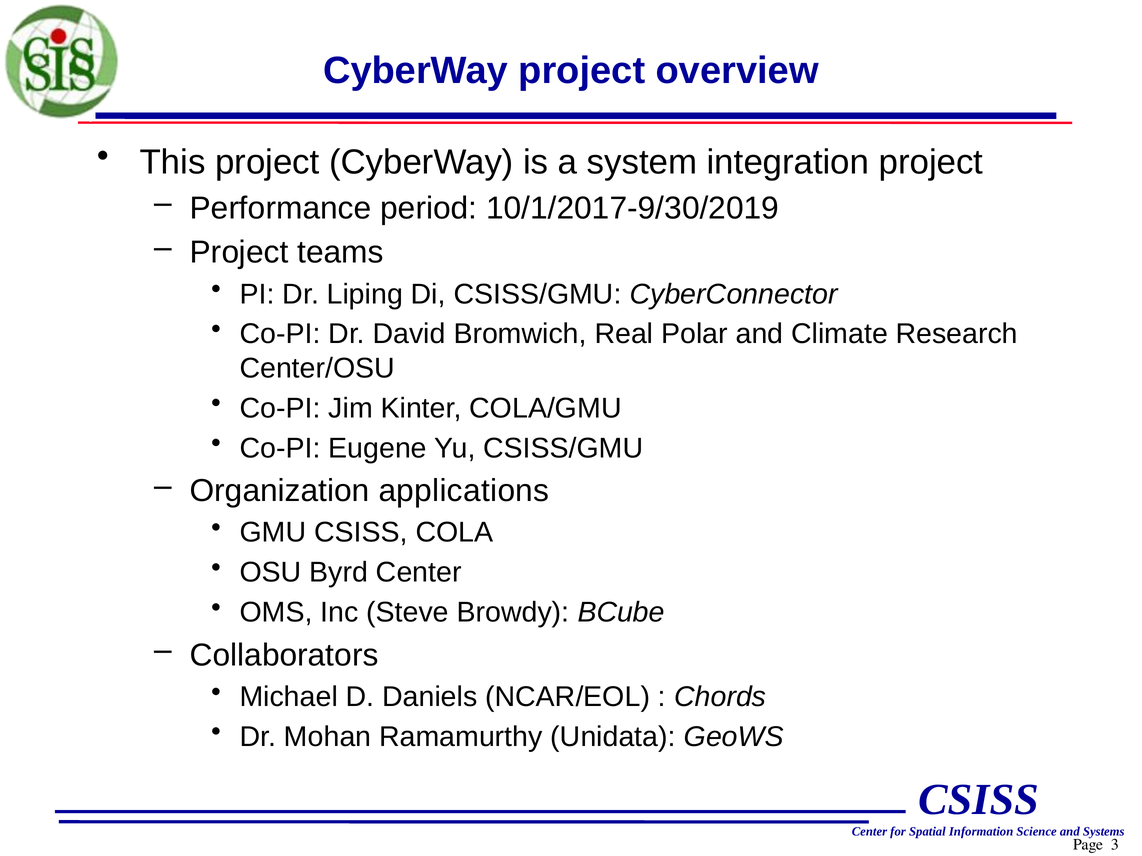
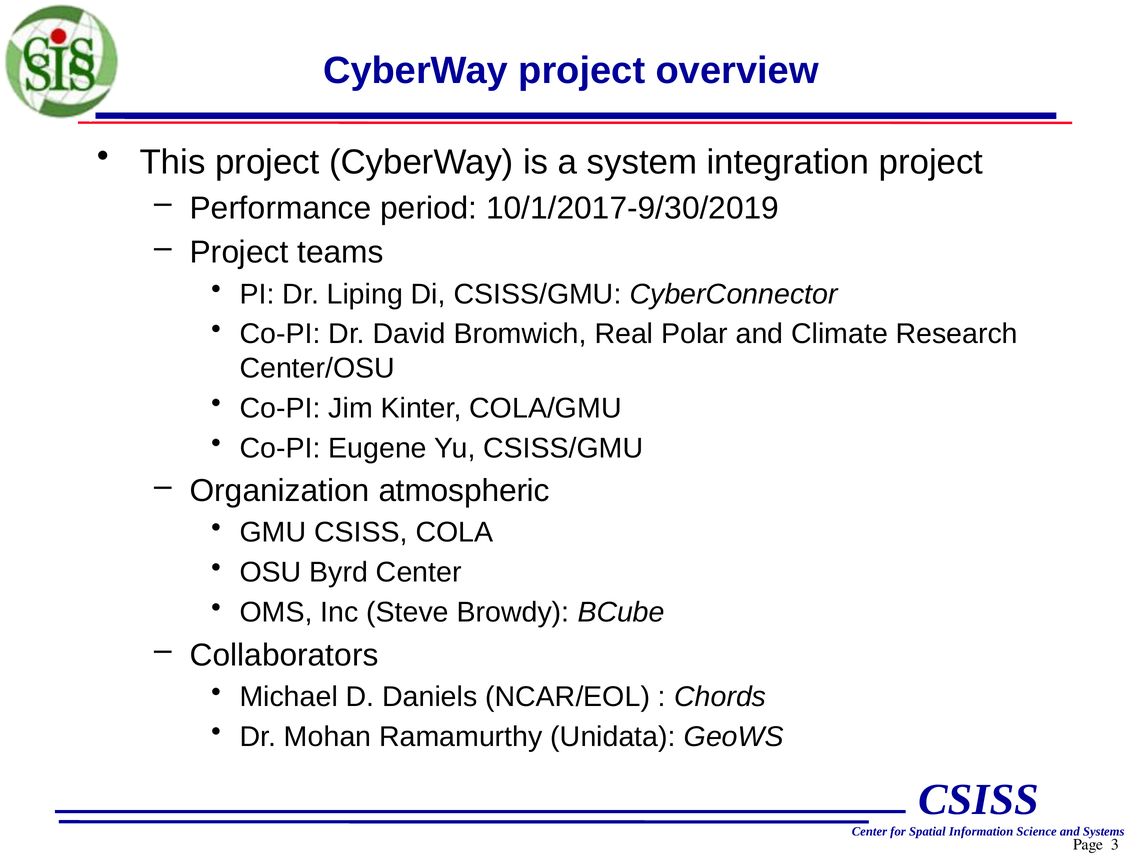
applications: applications -> atmospheric (464, 491)
